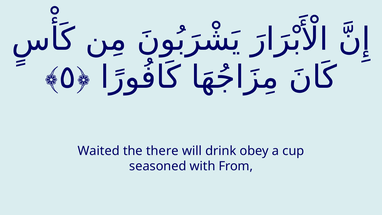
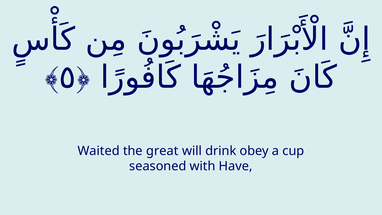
there: there -> great (162, 151)
From: From -> Have (236, 166)
